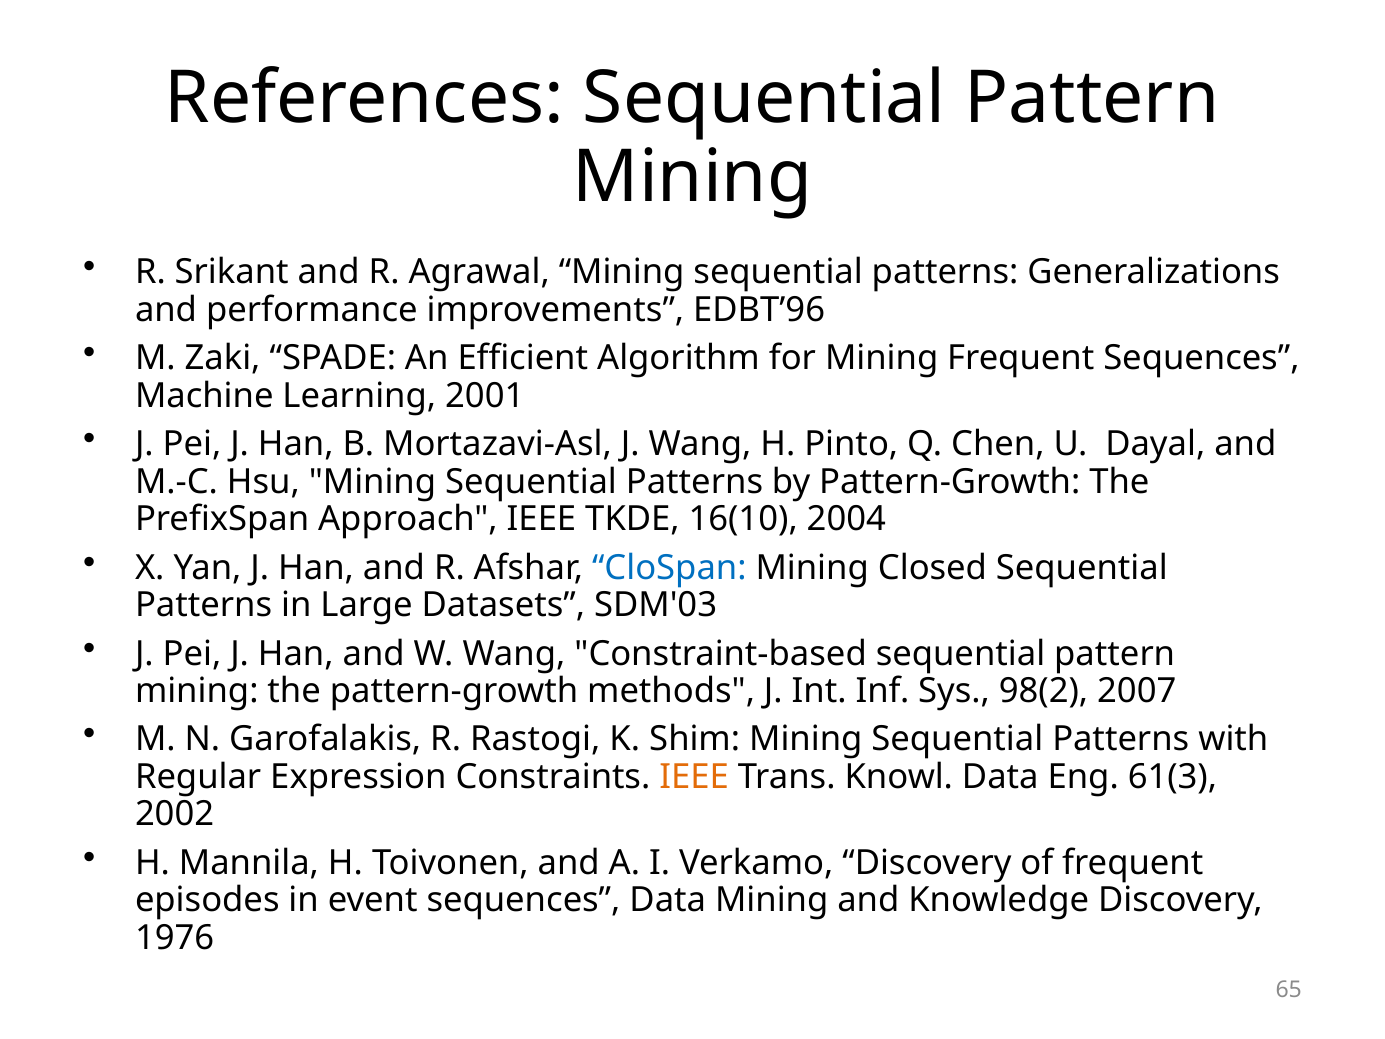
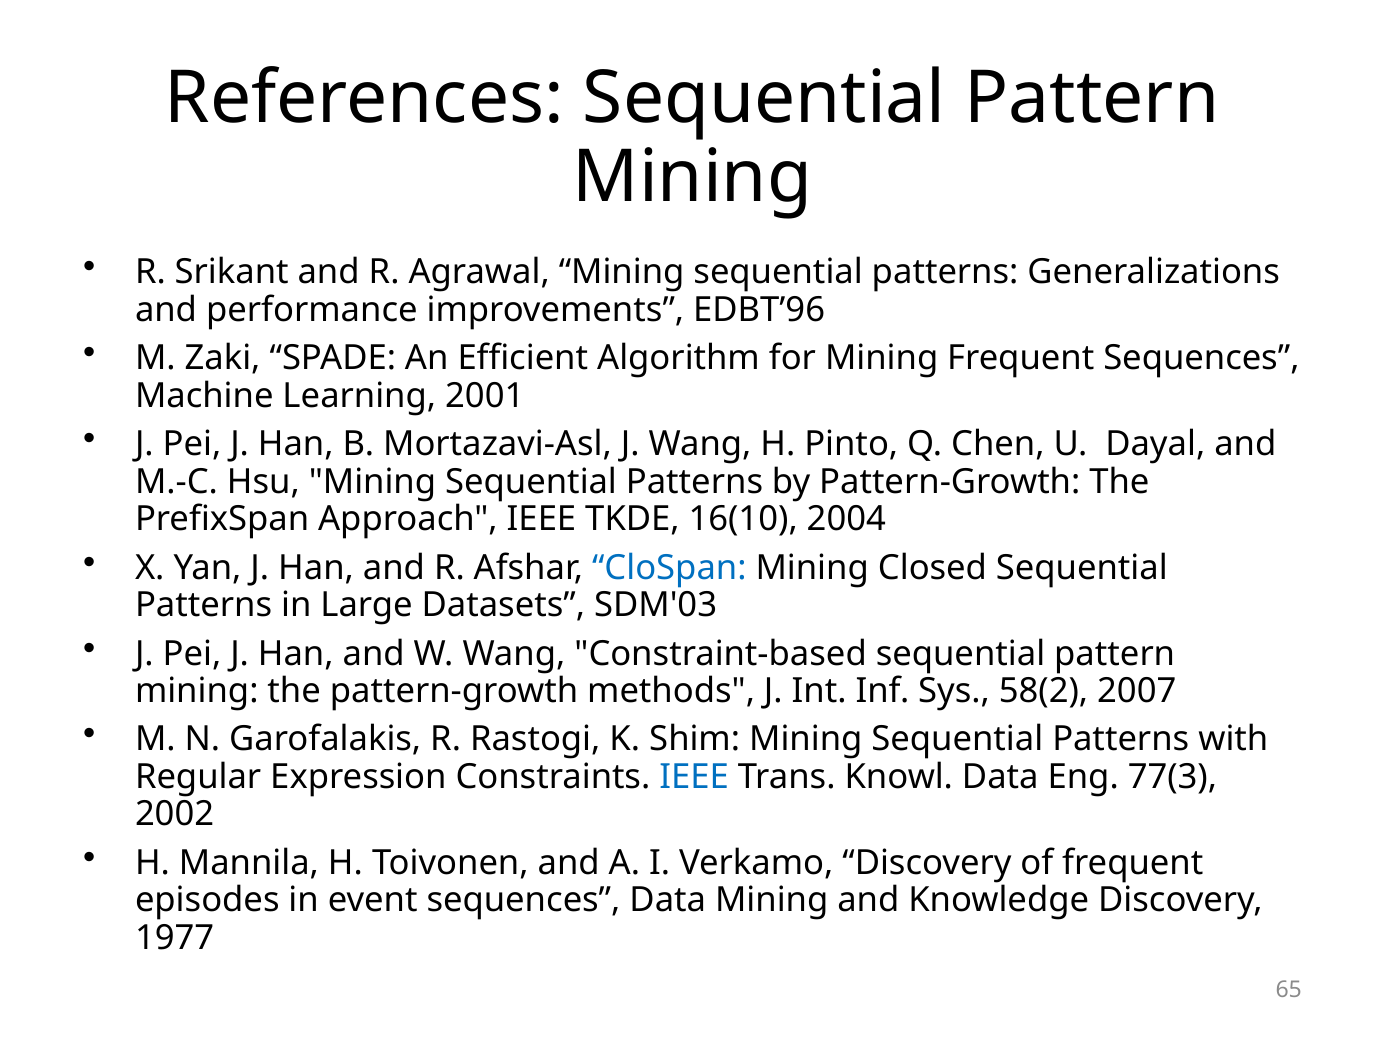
98(2: 98(2 -> 58(2 (1044, 691)
IEEE colour: orange -> blue (694, 777)
61(3: 61(3 -> 77(3 (1172, 777)
1976: 1976 -> 1977 (175, 937)
